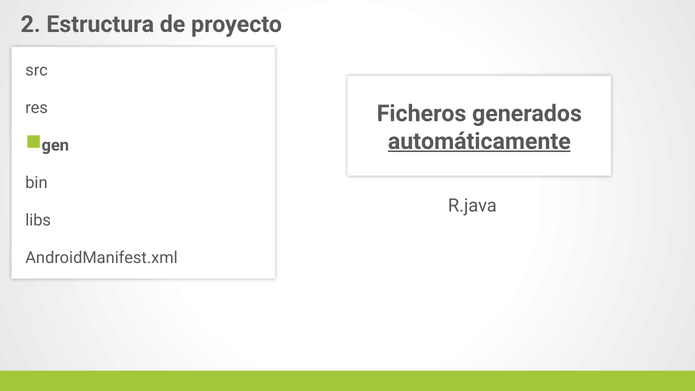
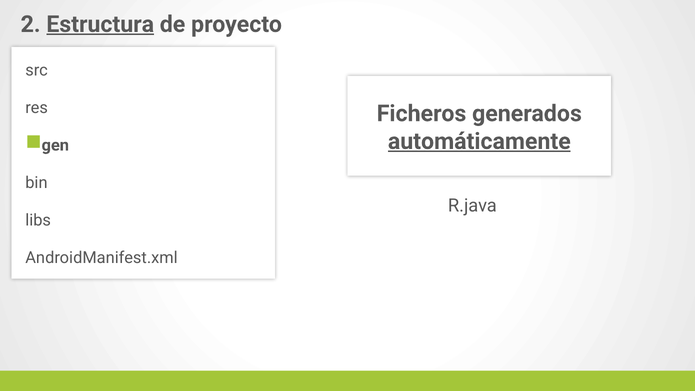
Estructura underline: none -> present (100, 24)
